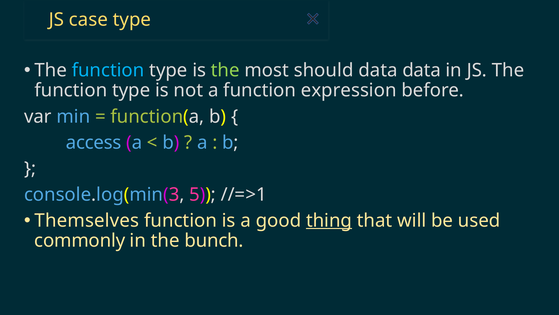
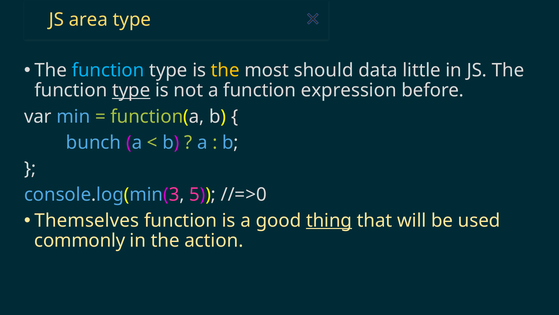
case: case -> area (88, 20)
the colour: light green -> yellow (225, 70)
data data: data -> little (422, 70)
type underline: none -> present (131, 90)
access: access -> bunch (94, 142)
//=>1: //=>1 -> //=>0 (244, 194)
bunch: bunch -> action (214, 240)
